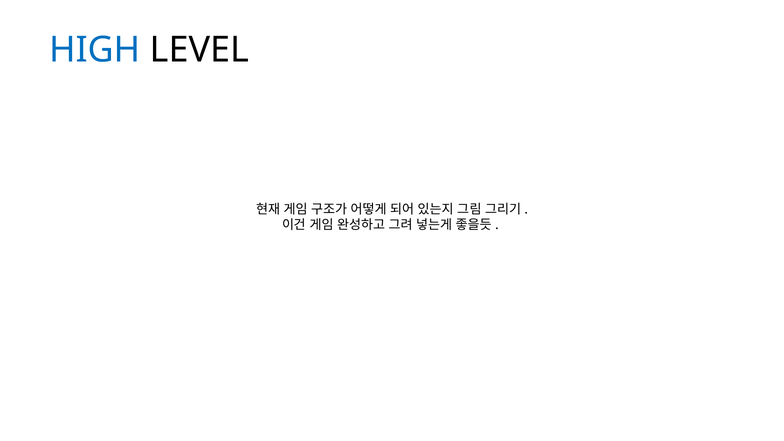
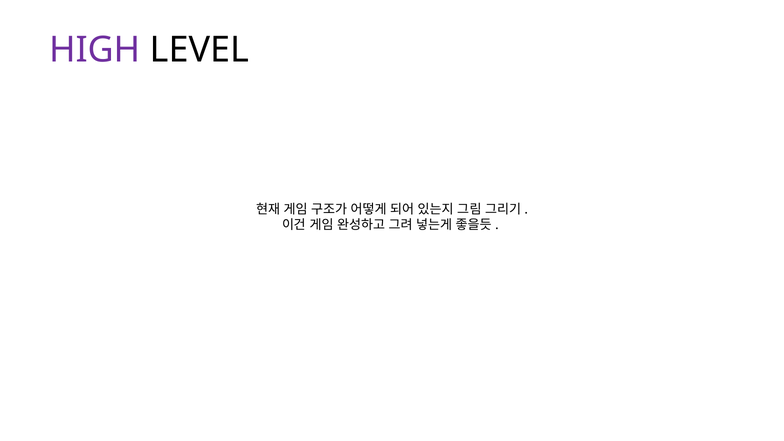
HIGH colour: blue -> purple (95, 50)
